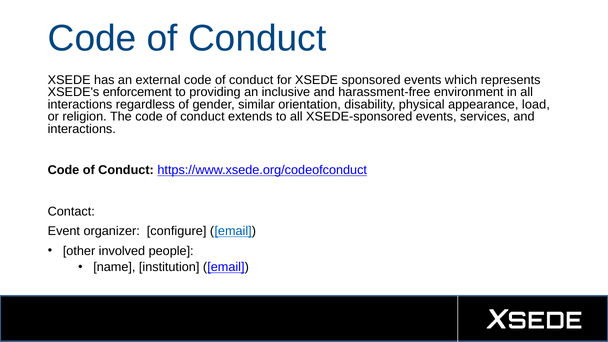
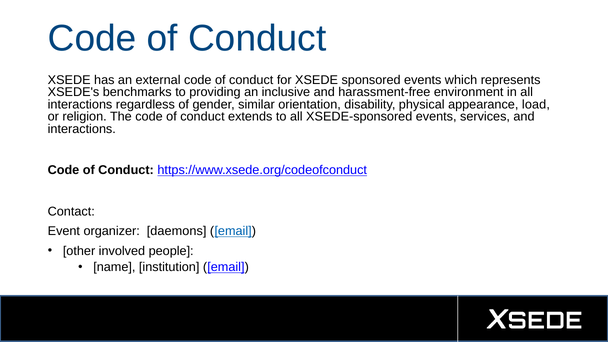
enforcement: enforcement -> benchmarks (137, 92)
configure: configure -> daemons (177, 231)
